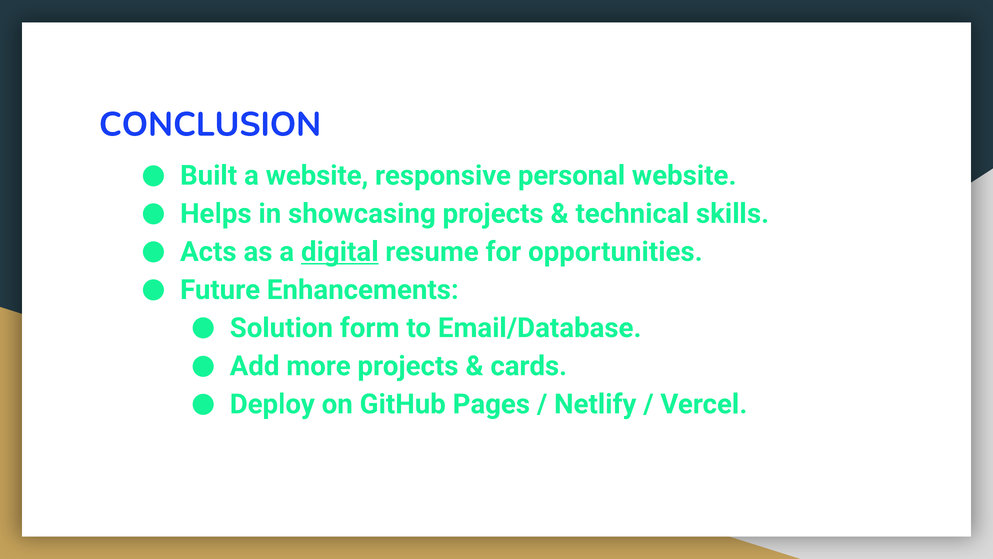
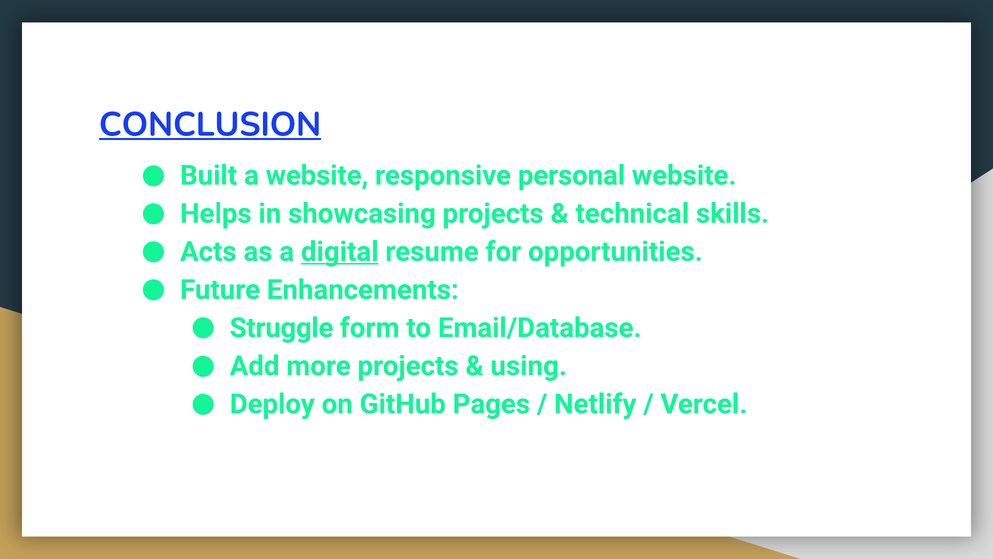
CONCLUSION underline: none -> present (210, 124)
Solution: Solution -> Struggle (282, 328)
cards: cards -> using (529, 366)
